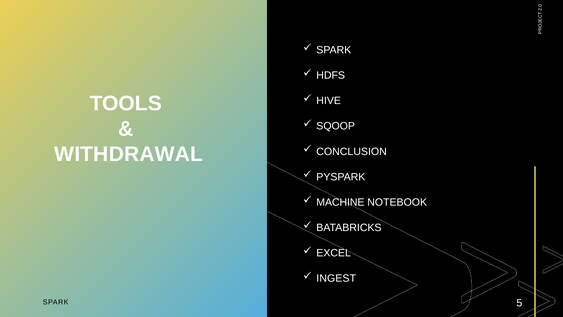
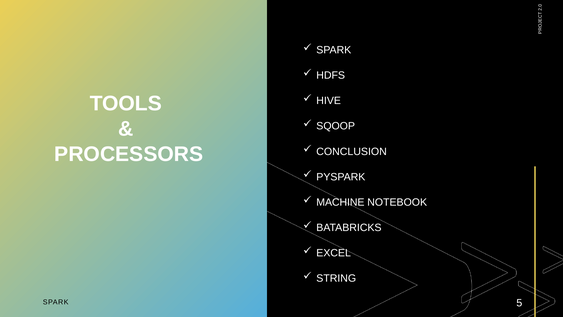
WITHDRAWAL: WITHDRAWAL -> PROCESSORS (129, 154)
INGEST: INGEST -> STRING (336, 278)
